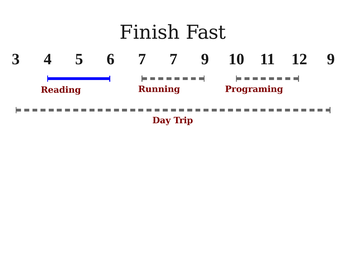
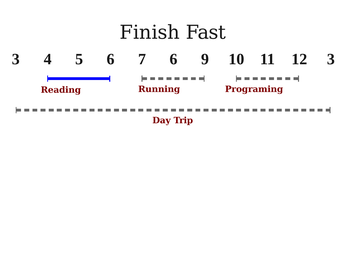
7 7: 7 -> 6 (173, 59)
12 9: 9 -> 3 (331, 59)
